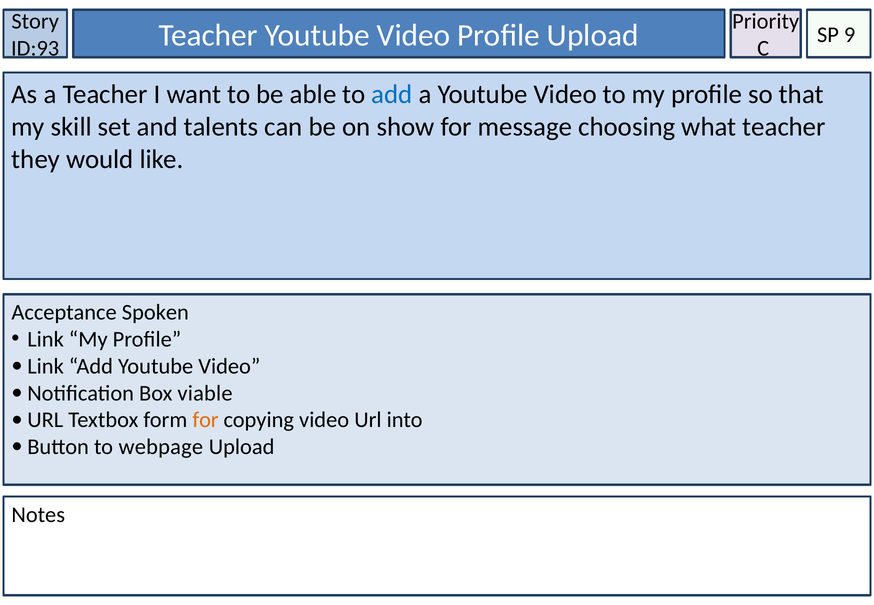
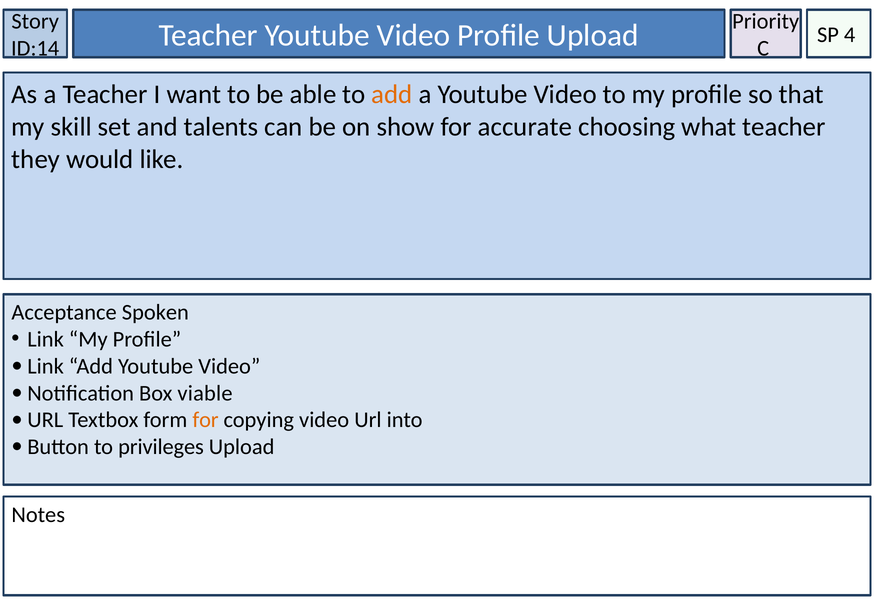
9: 9 -> 4 (850, 35)
ID:93: ID:93 -> ID:14 (35, 48)
add colour: blue -> orange (392, 95)
message: message -> accurate (525, 127)
webpage: webpage -> privileges (161, 447)
